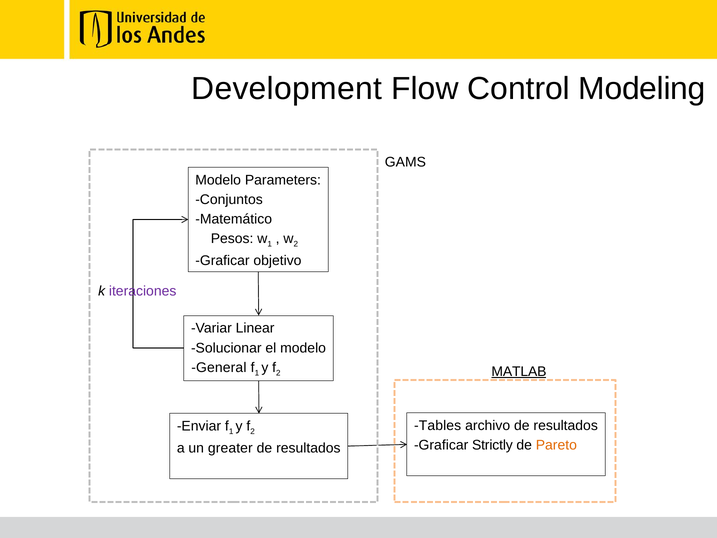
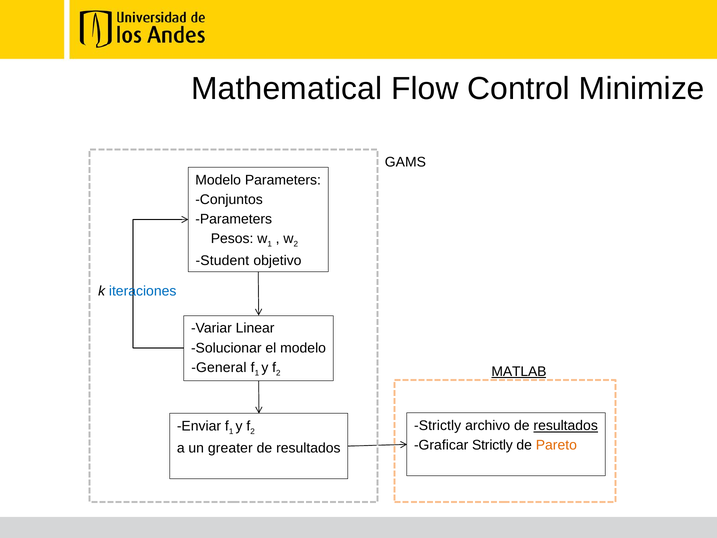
Development: Development -> Mathematical (287, 89)
Modeling: Modeling -> Minimize (642, 89)
Matemático: Matemático -> Parameters (234, 219)
Graficar: Graficar -> Student (222, 261)
iteraciones colour: purple -> blue (143, 291)
Tables: Tables -> Strictly (438, 426)
resultados underline: none -> present (566, 426)
